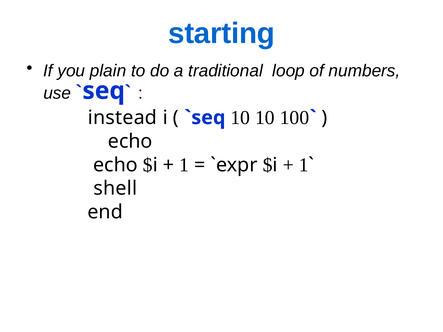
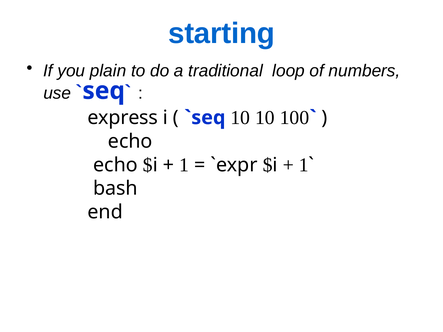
instead: instead -> express (123, 118)
shell: shell -> bash (115, 189)
